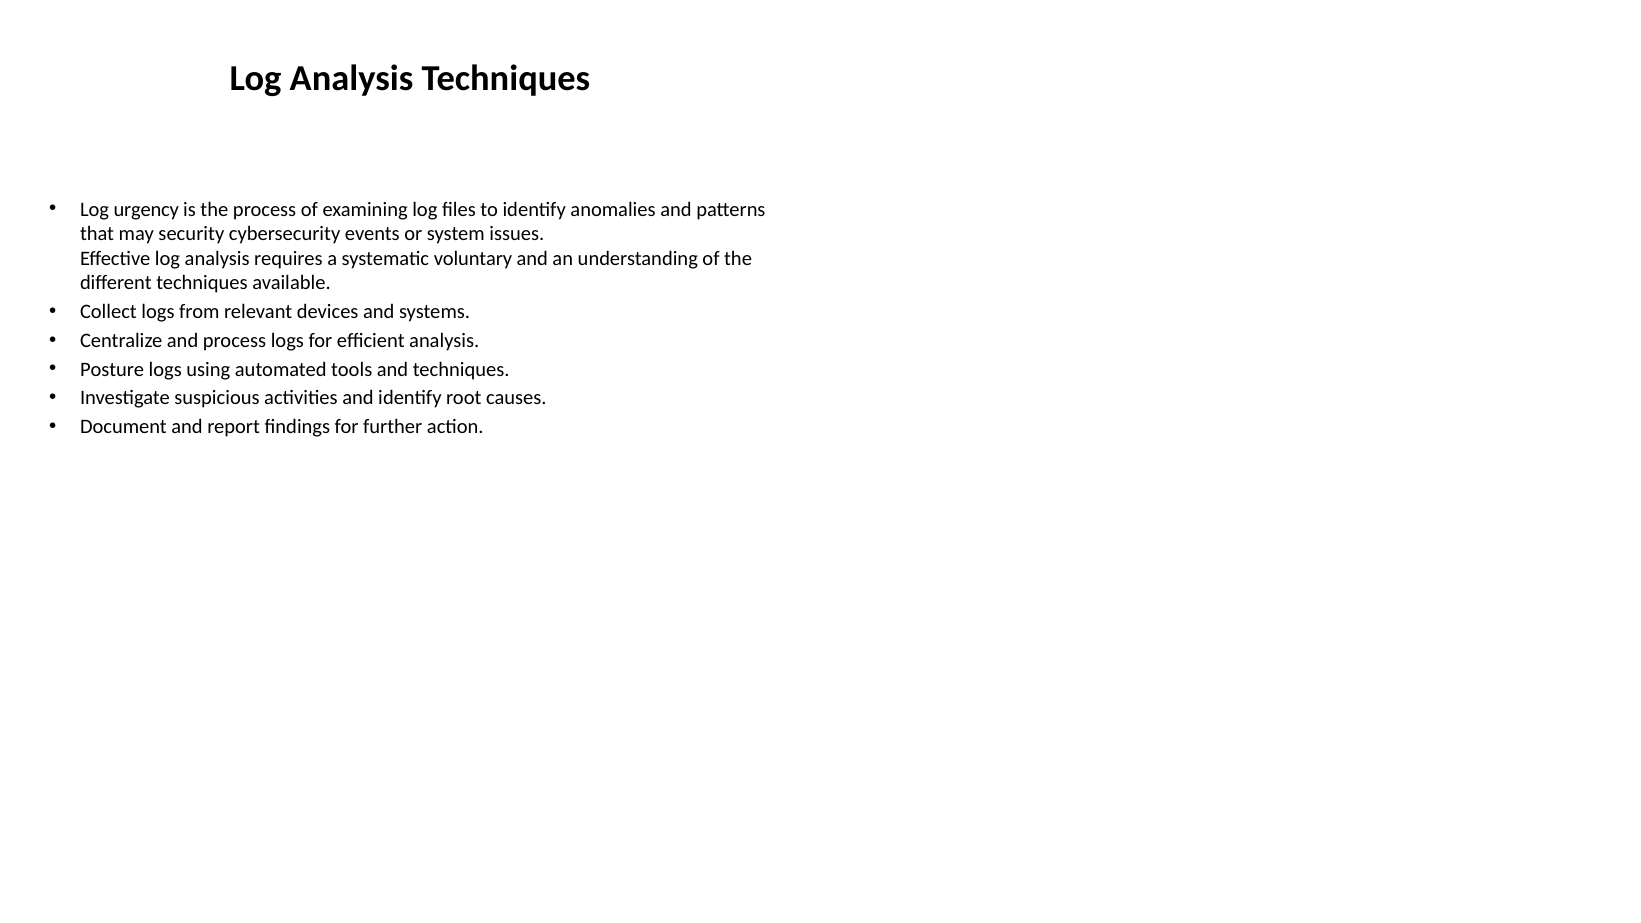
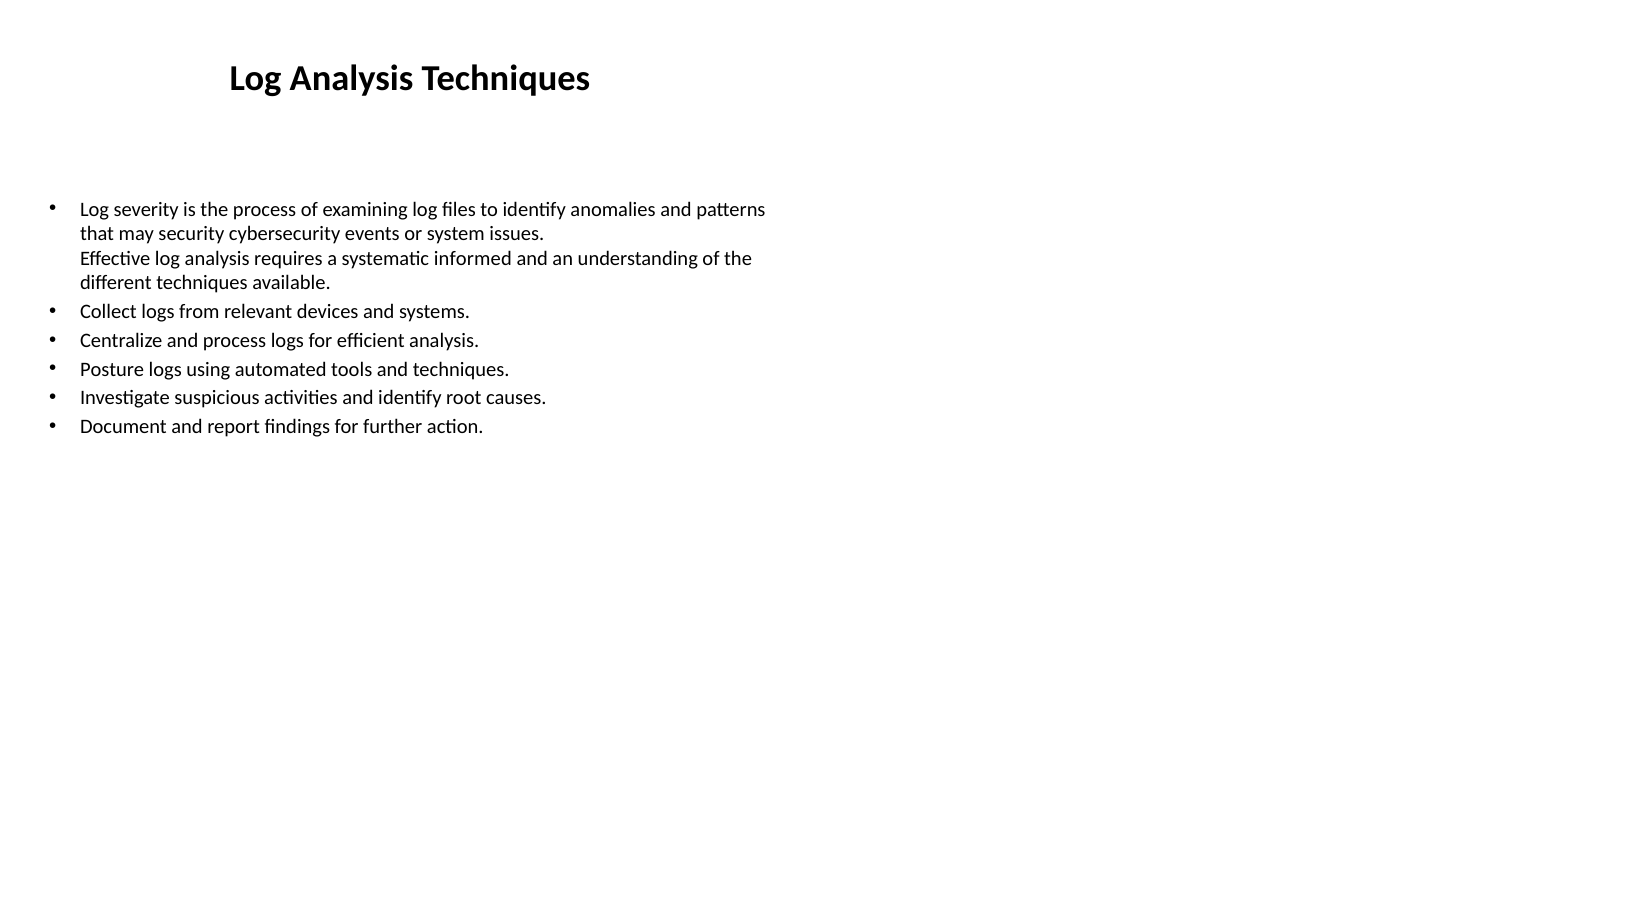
urgency: urgency -> severity (146, 209)
voluntary: voluntary -> informed (473, 259)
